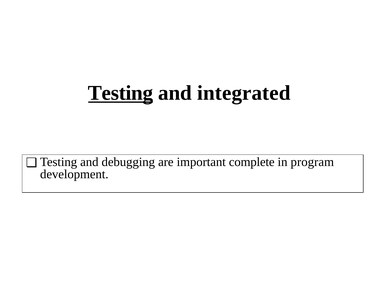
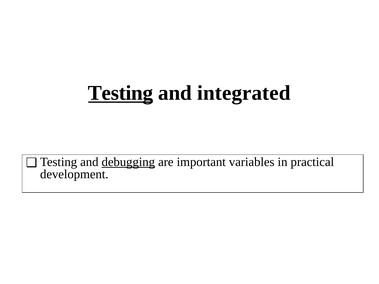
debugging underline: none -> present (128, 162)
complete: complete -> variables (252, 162)
program: program -> practical (312, 162)
